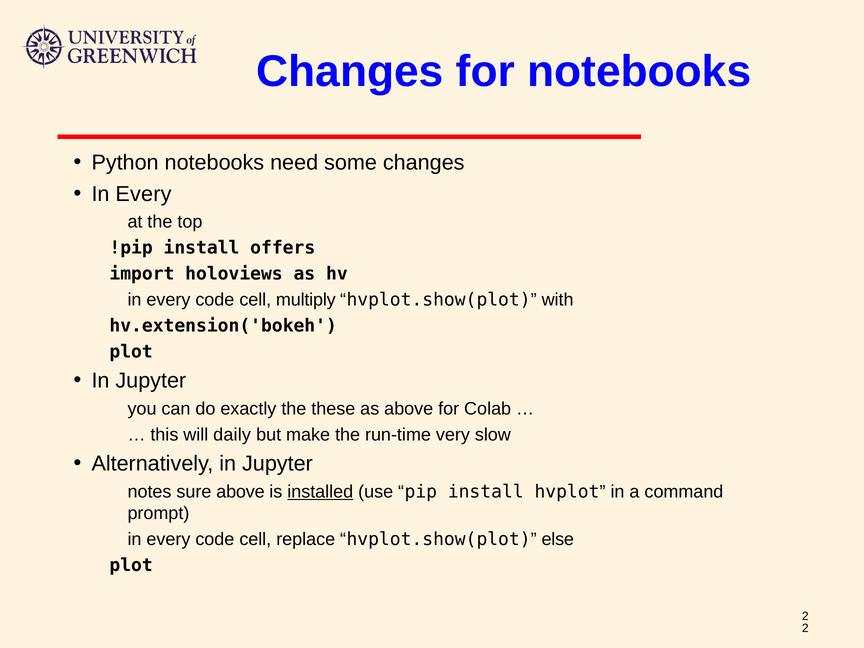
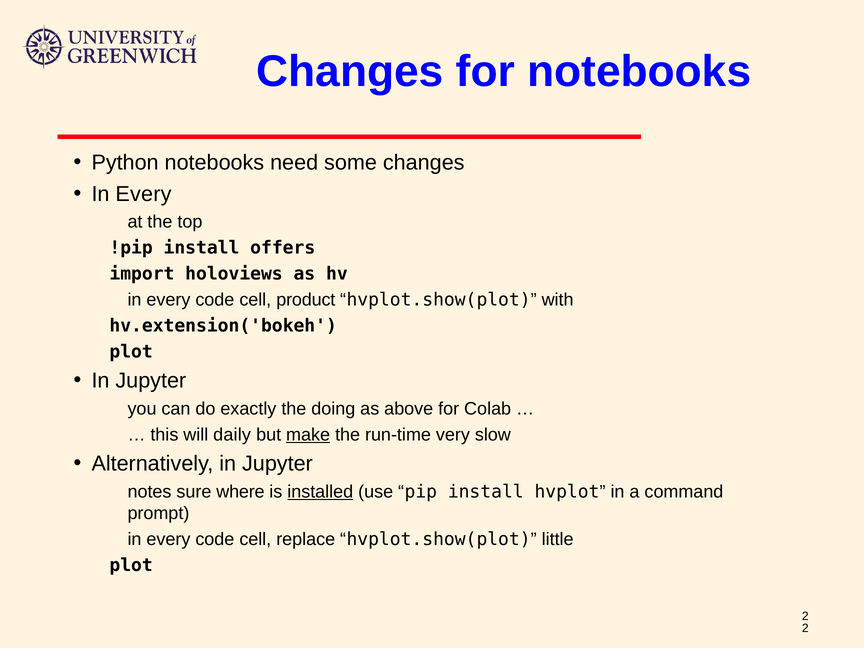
multiply: multiply -> product (306, 300)
these: these -> doing (333, 409)
make underline: none -> present (308, 435)
sure above: above -> where (240, 492)
else: else -> little (558, 539)
